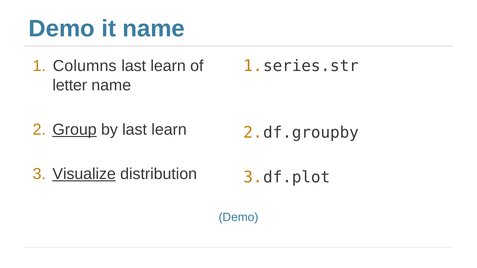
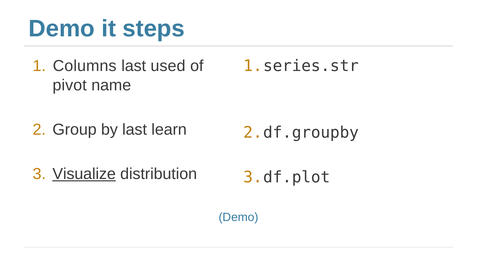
it name: name -> steps (154, 29)
learn: learn -> used (168, 66)
letter: letter -> pivot (70, 85)
Group underline: present -> none (75, 130)
